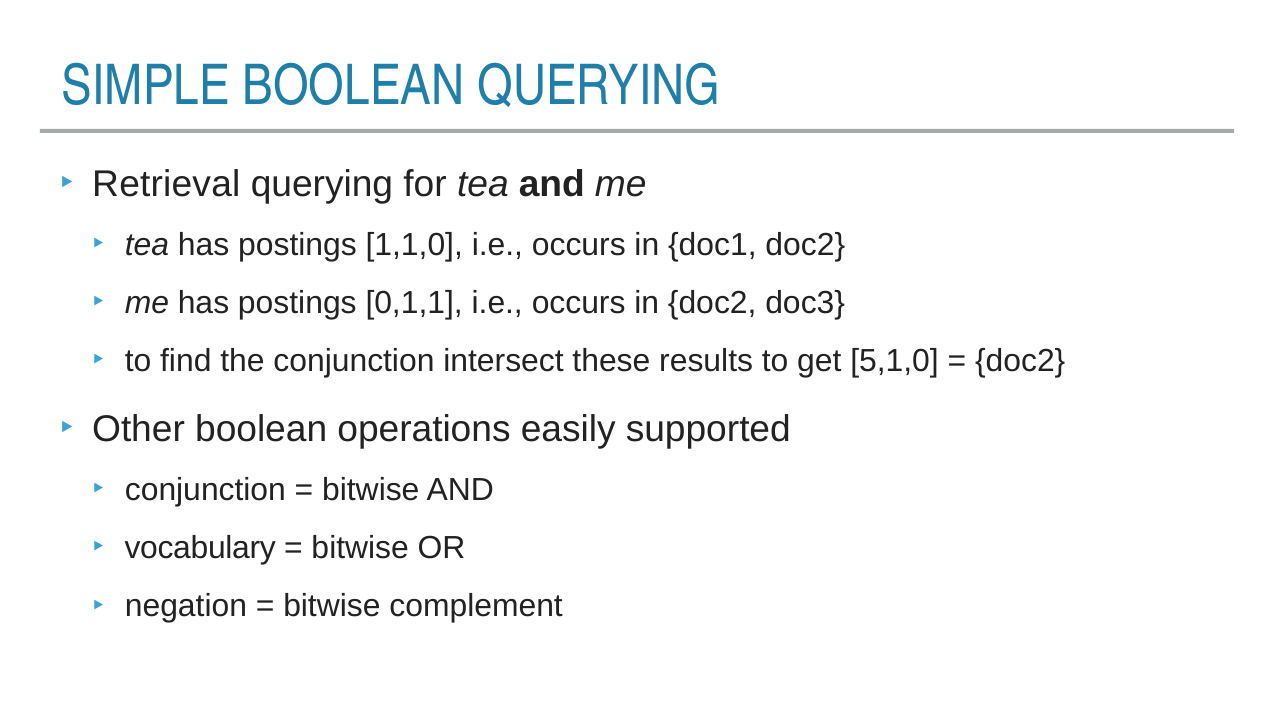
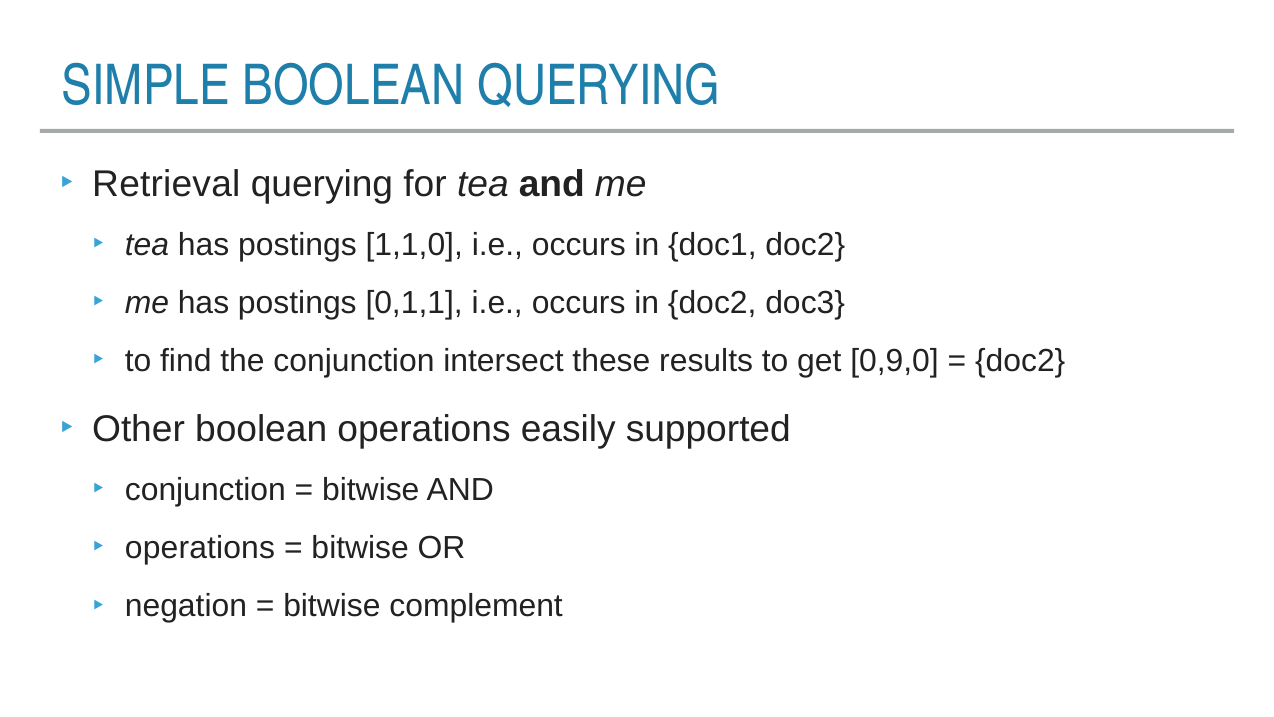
5,1,0: 5,1,0 -> 0,9,0 (895, 361)
vocabulary: vocabulary -> operations (200, 548)
